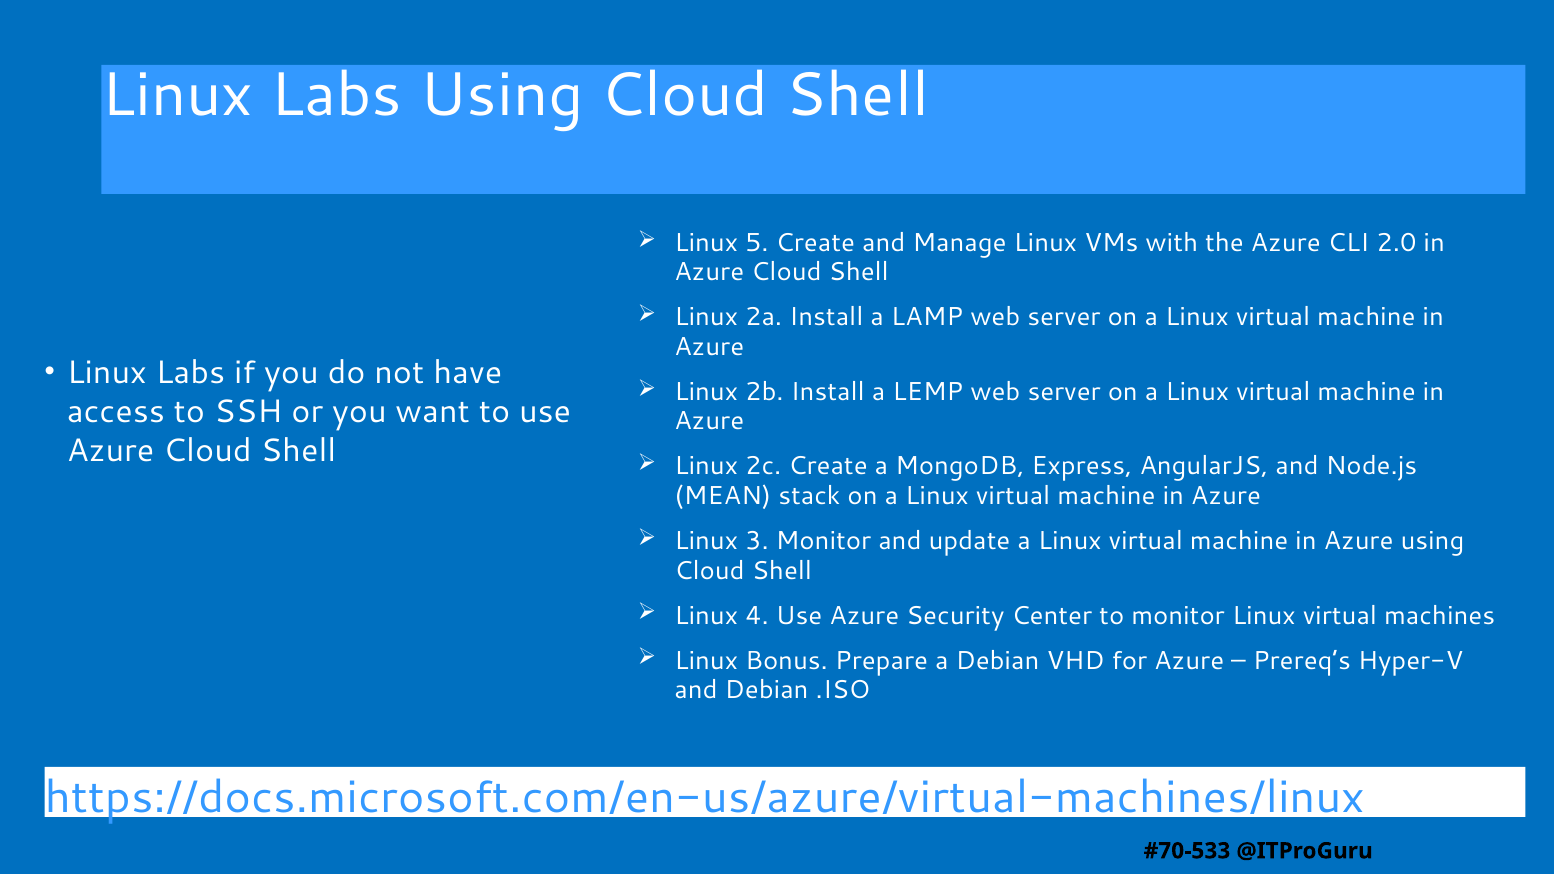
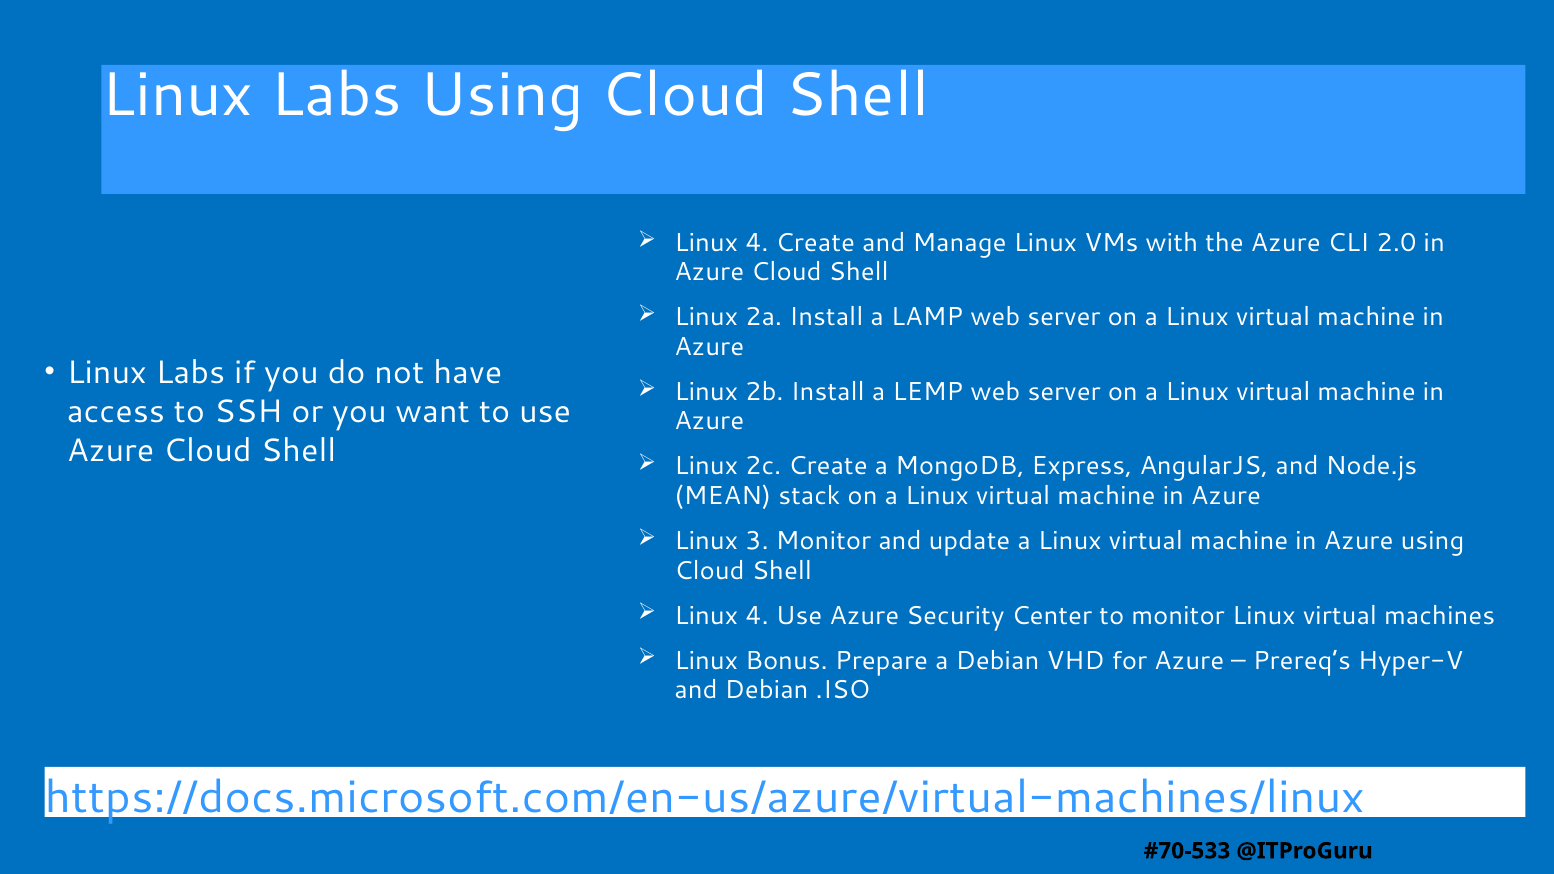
5: 5 -> 4 (757, 243)
